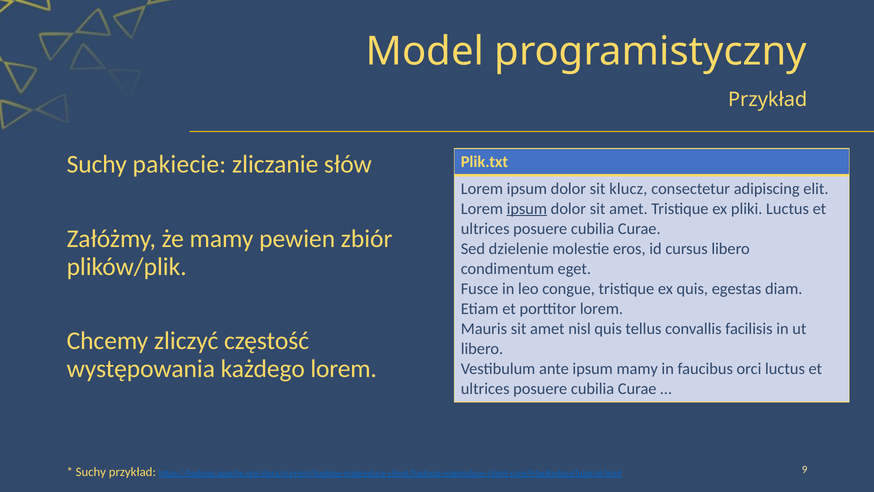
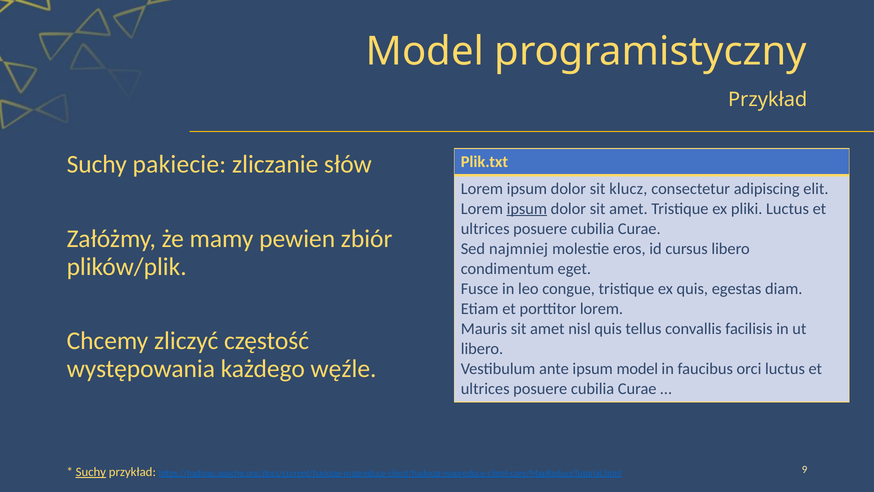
dzielenie: dzielenie -> najmniej (519, 249)
każdego lorem: lorem -> węźle (344, 369)
ipsum mamy: mamy -> model (637, 369)
Suchy underline: none -> present (91, 472)
